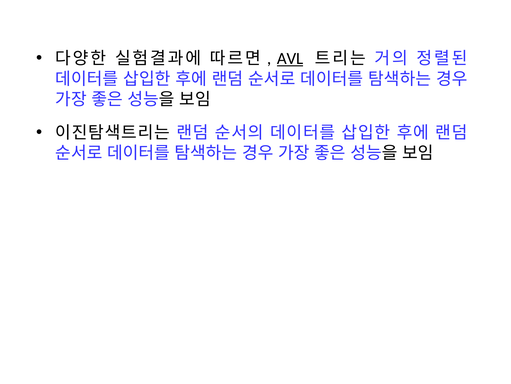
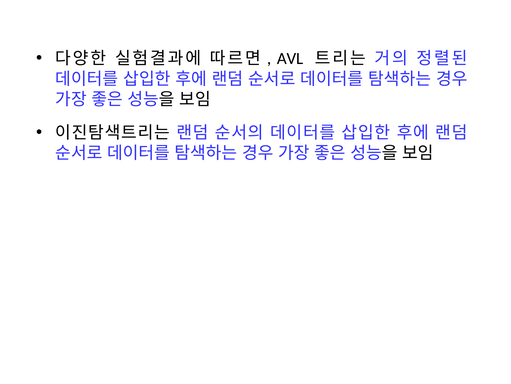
AVL underline: present -> none (290, 58)
